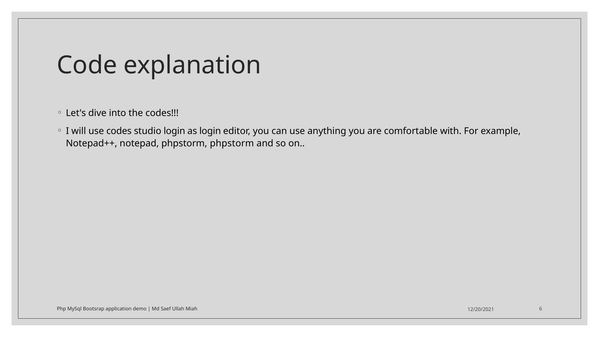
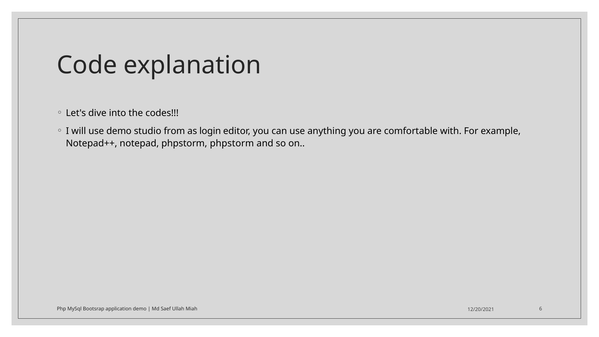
use codes: codes -> demo (119, 131)
studio login: login -> from (174, 131)
